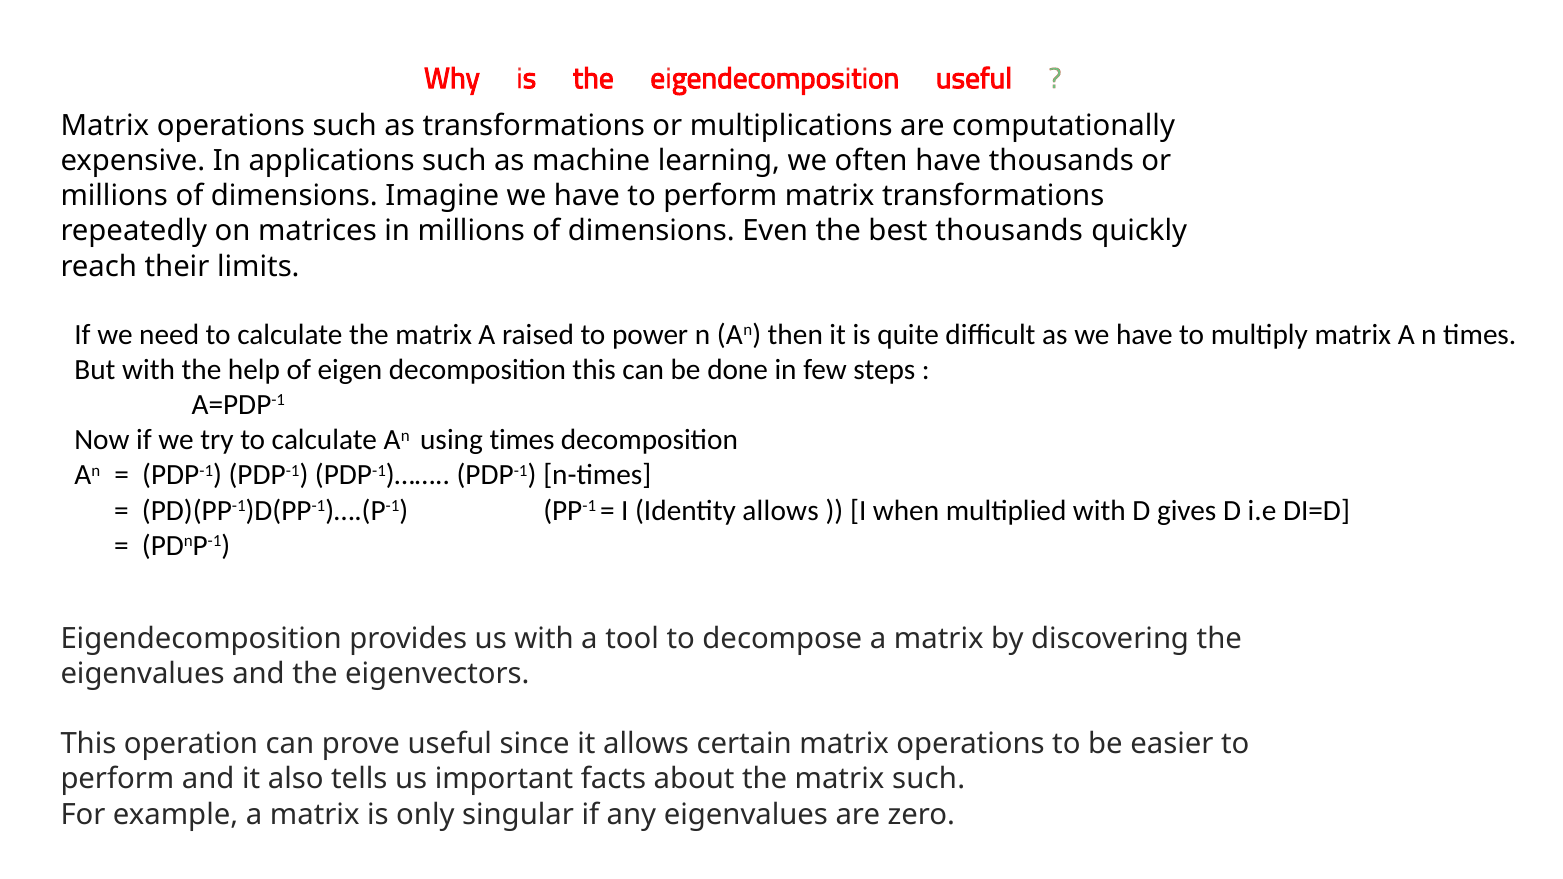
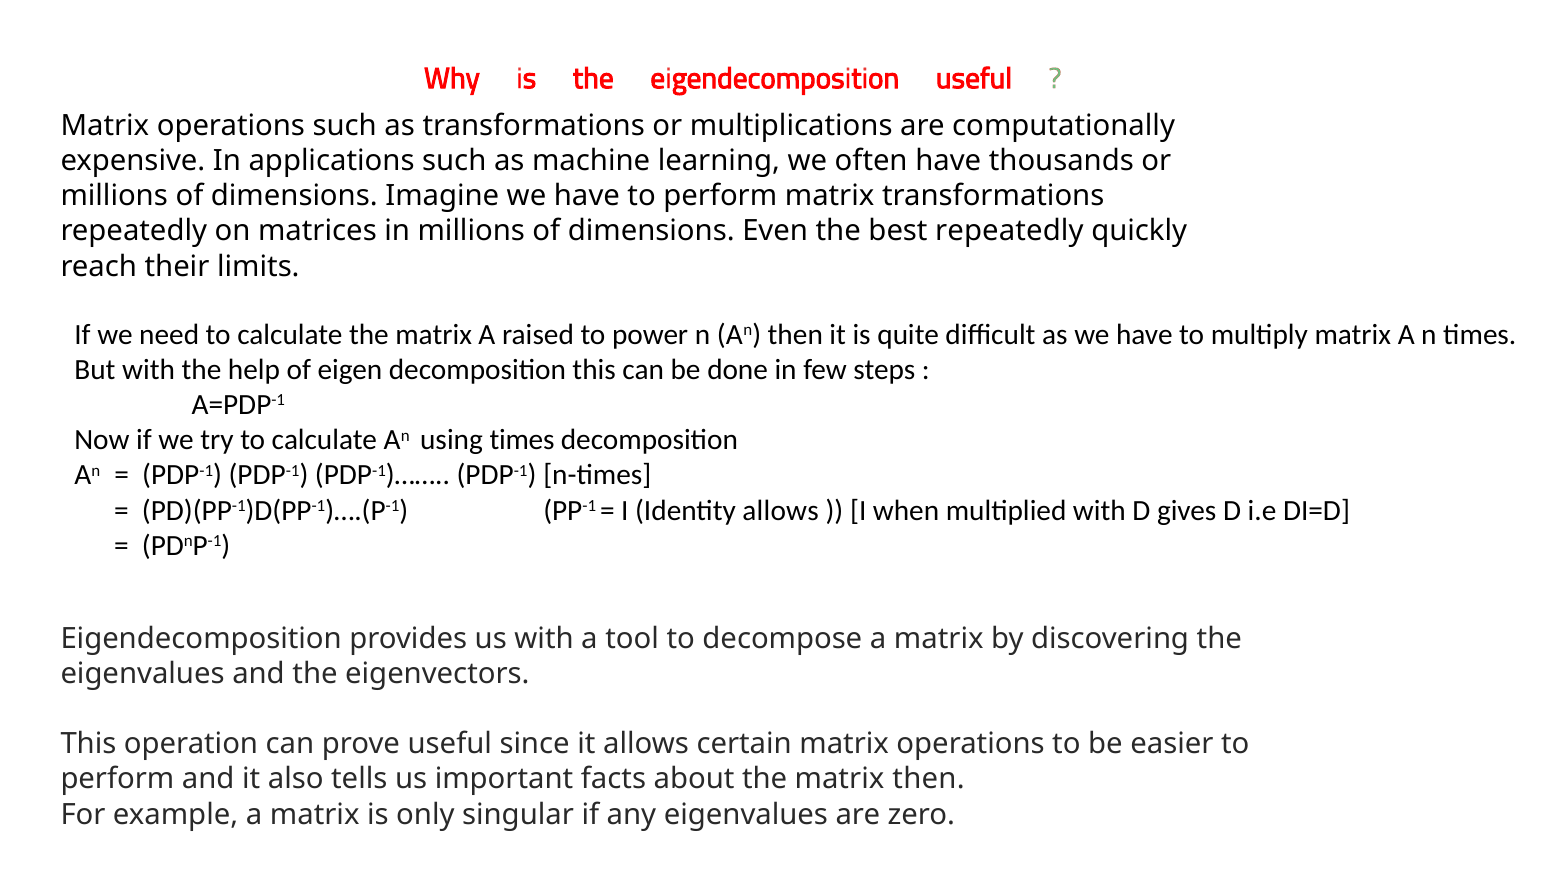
best thousands: thousands -> repeatedly (1009, 231)
matrix such: such -> then (929, 779)
